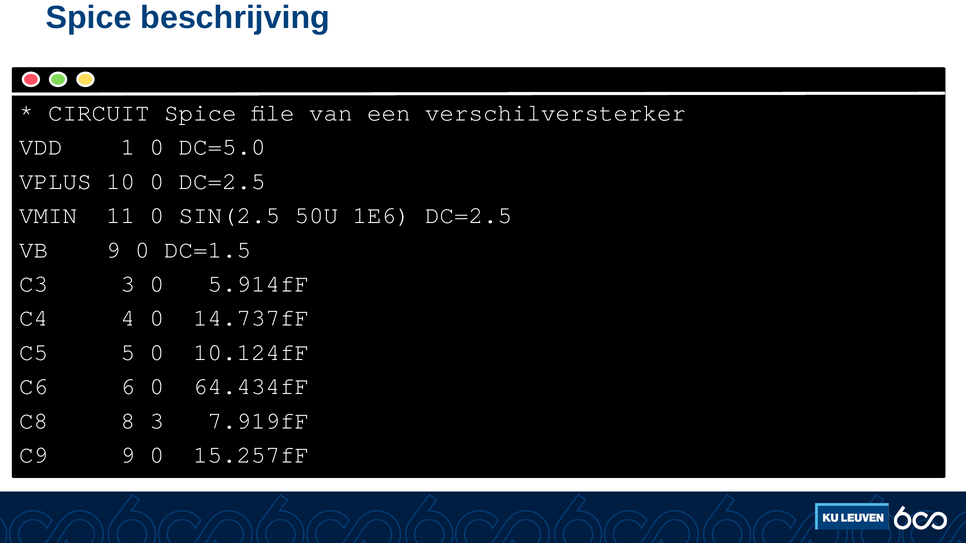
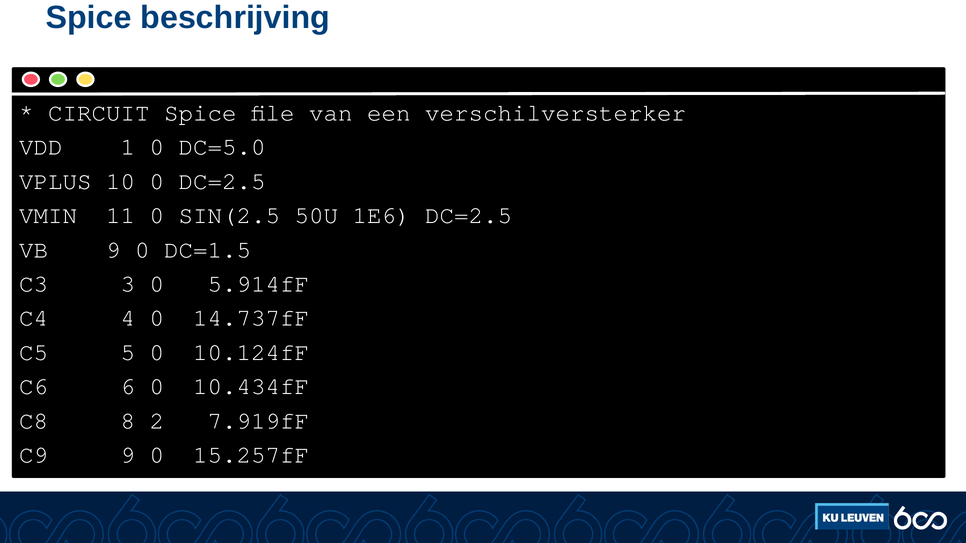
64.434fF: 64.434fF -> 10.434fF (251, 387)
8 3: 3 -> 2 (157, 421)
